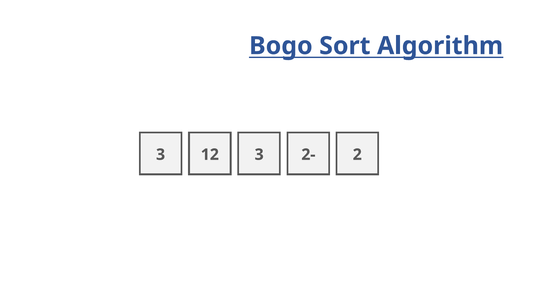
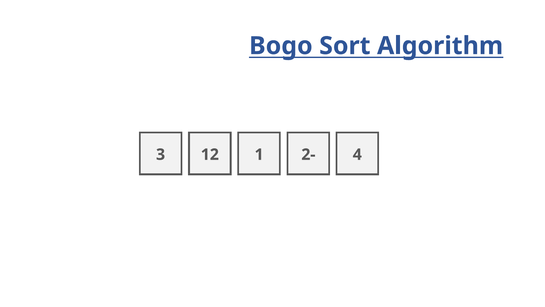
12 3: 3 -> 1 (259, 154)
2: 2 -> 4 (357, 154)
